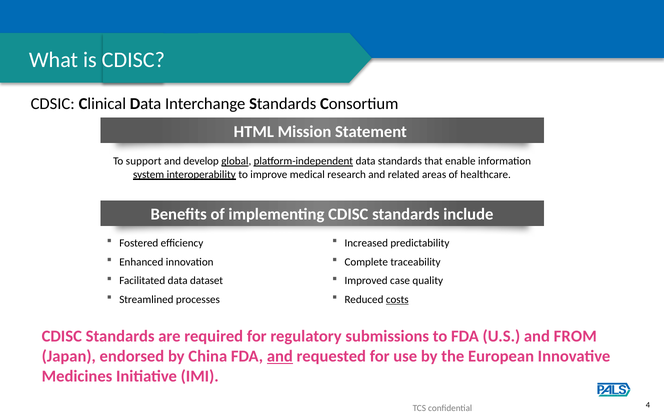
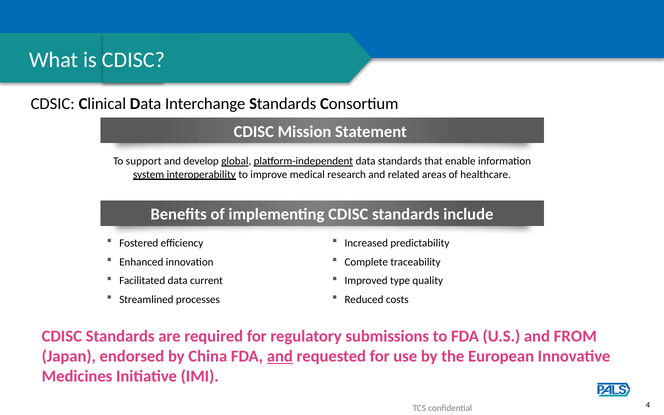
HTML: HTML -> CDISC (254, 132)
dataset: dataset -> current (207, 281)
case: case -> type (400, 281)
costs underline: present -> none (397, 300)
